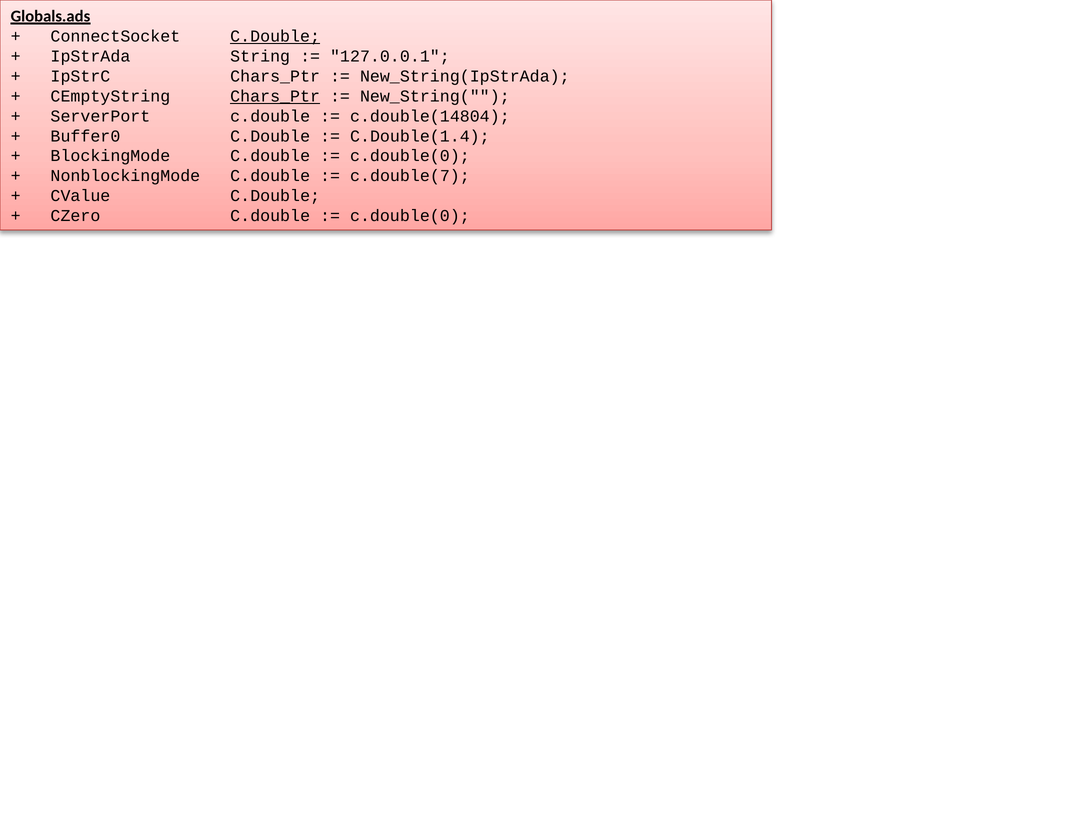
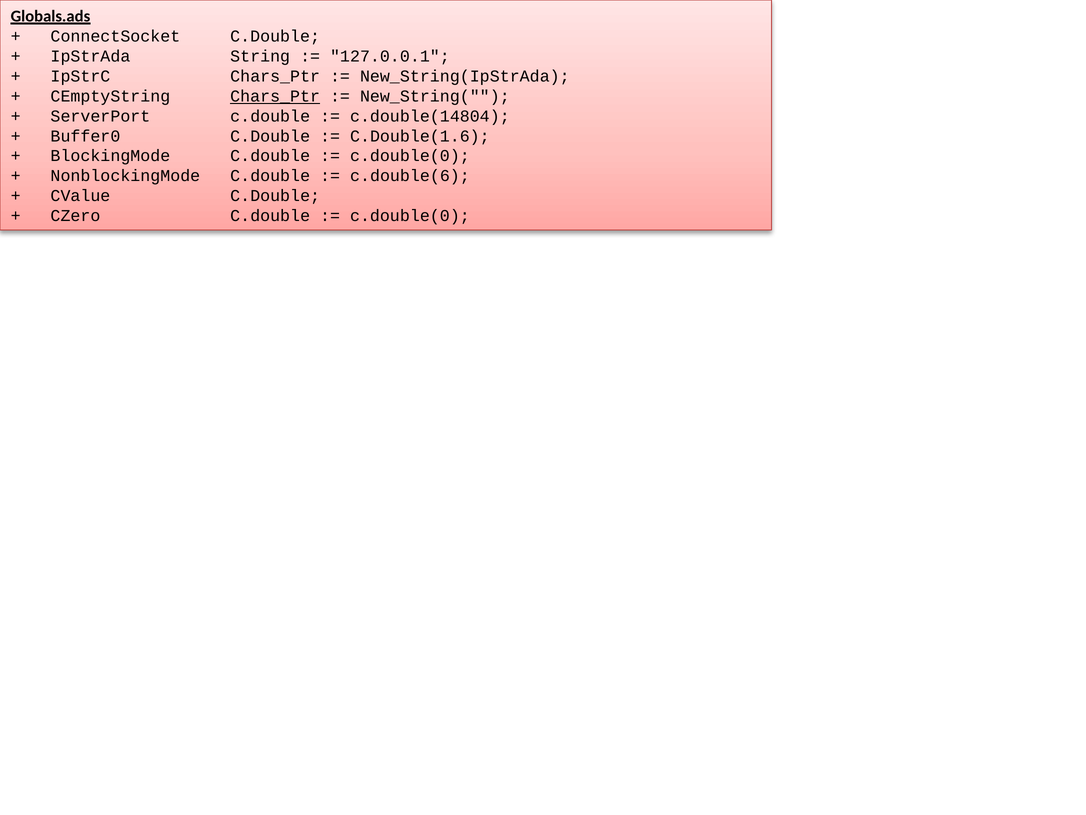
C.Double underline: present -> none (275, 36)
C.Double(1.4: C.Double(1.4 -> C.Double(1.6 (420, 136)
c.double(7: c.double(7 -> c.double(6 (410, 176)
